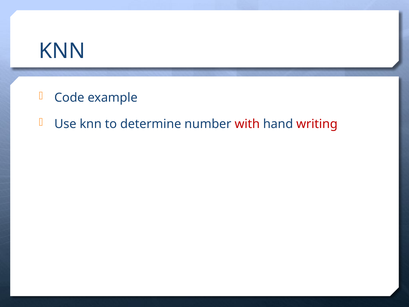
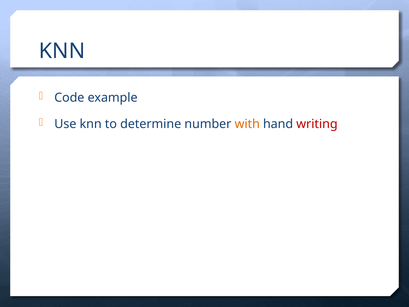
with colour: red -> orange (247, 124)
